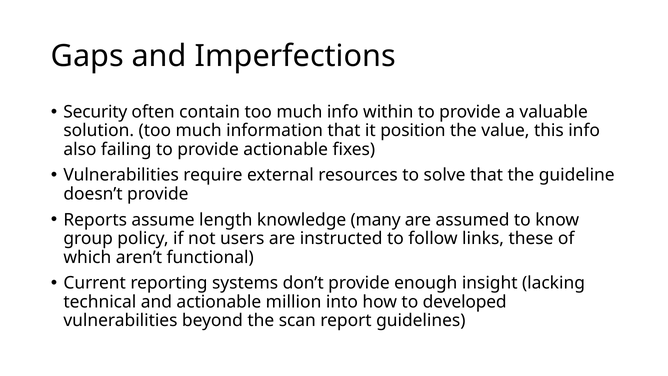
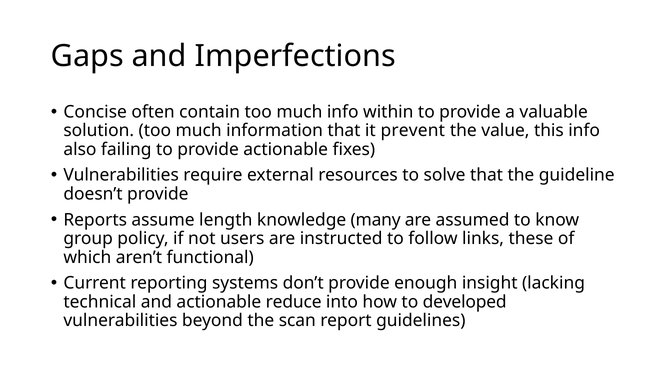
Security: Security -> Concise (95, 112)
position: position -> prevent (413, 131)
million: million -> reduce (294, 302)
